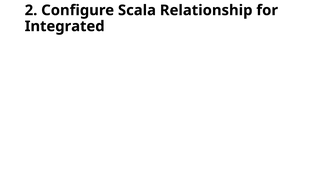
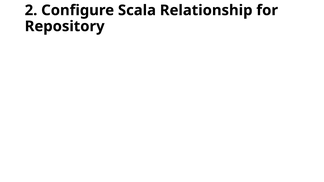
Integrated: Integrated -> Repository (65, 26)
